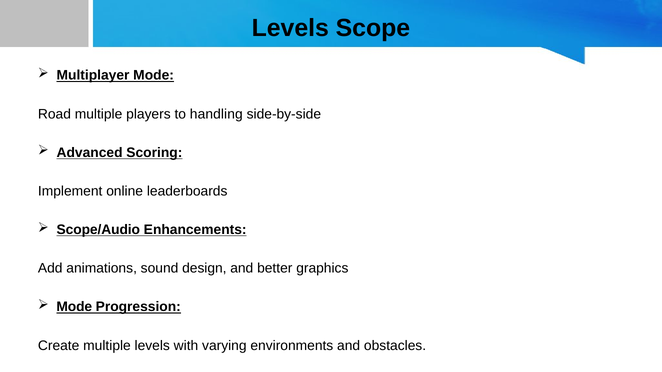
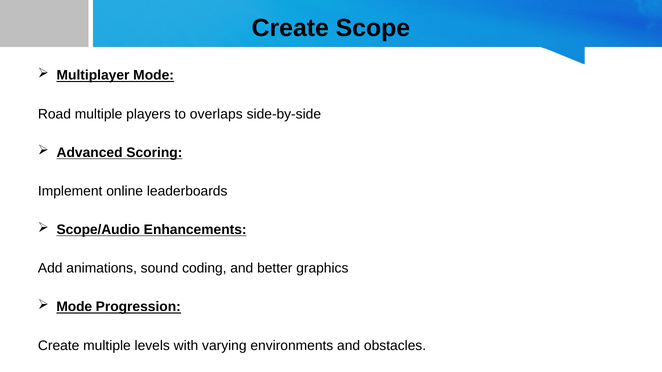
Levels: Levels -> Create (290, 28)
handling: handling -> overlaps (216, 114)
design: design -> coding (204, 269)
